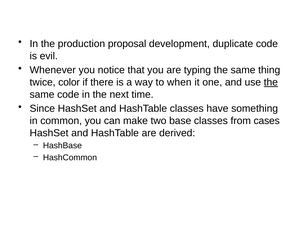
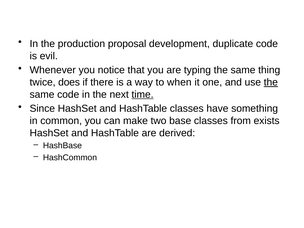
color: color -> does (69, 82)
time underline: none -> present (143, 94)
cases: cases -> exists (267, 121)
